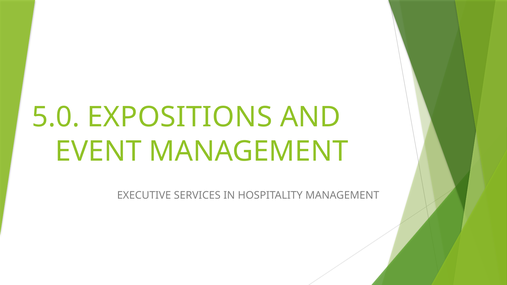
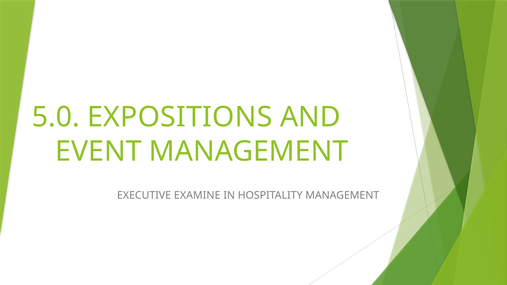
SERVICES: SERVICES -> EXAMINE (197, 195)
